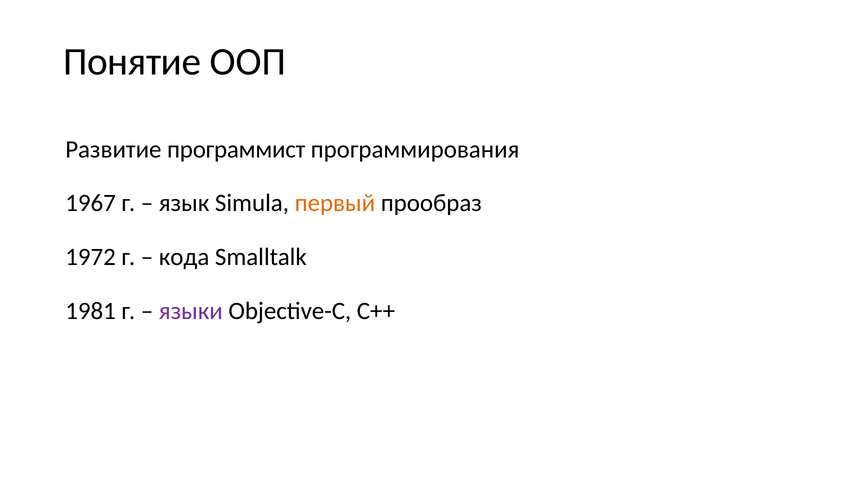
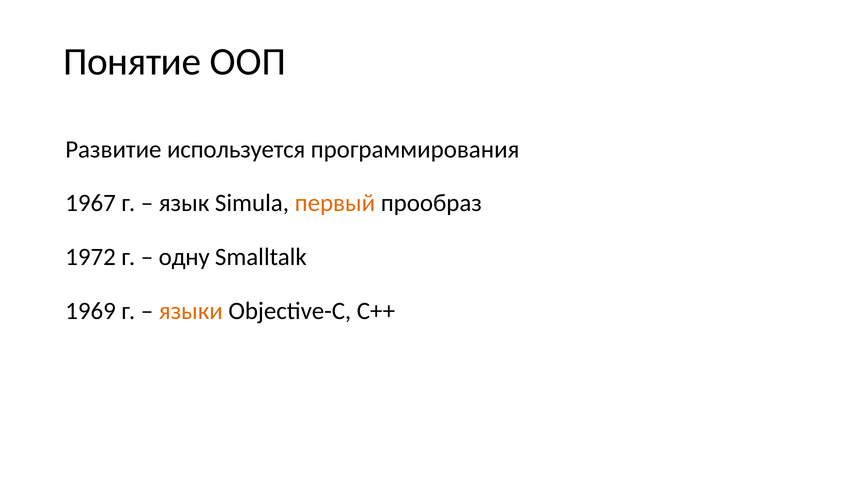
программист: программист -> используется (236, 149)
кода: кода -> одну (184, 257)
1981: 1981 -> 1969 (91, 311)
языки colour: purple -> orange (191, 311)
